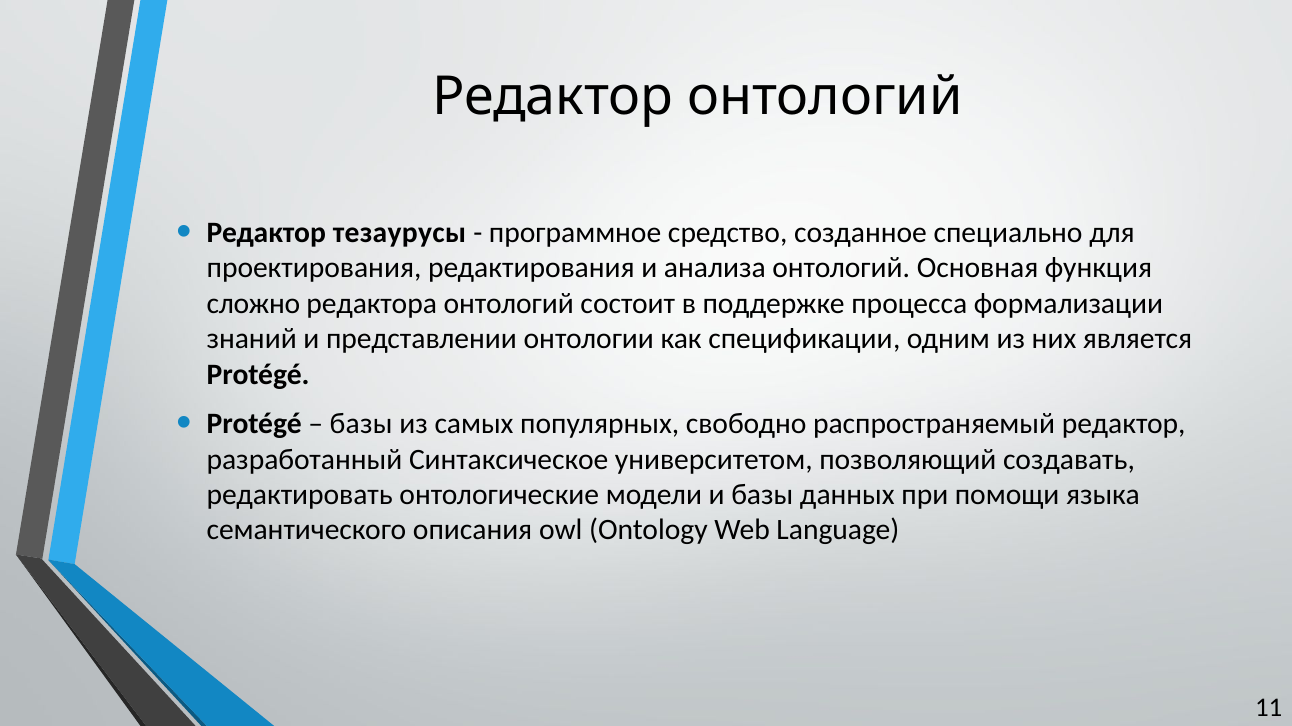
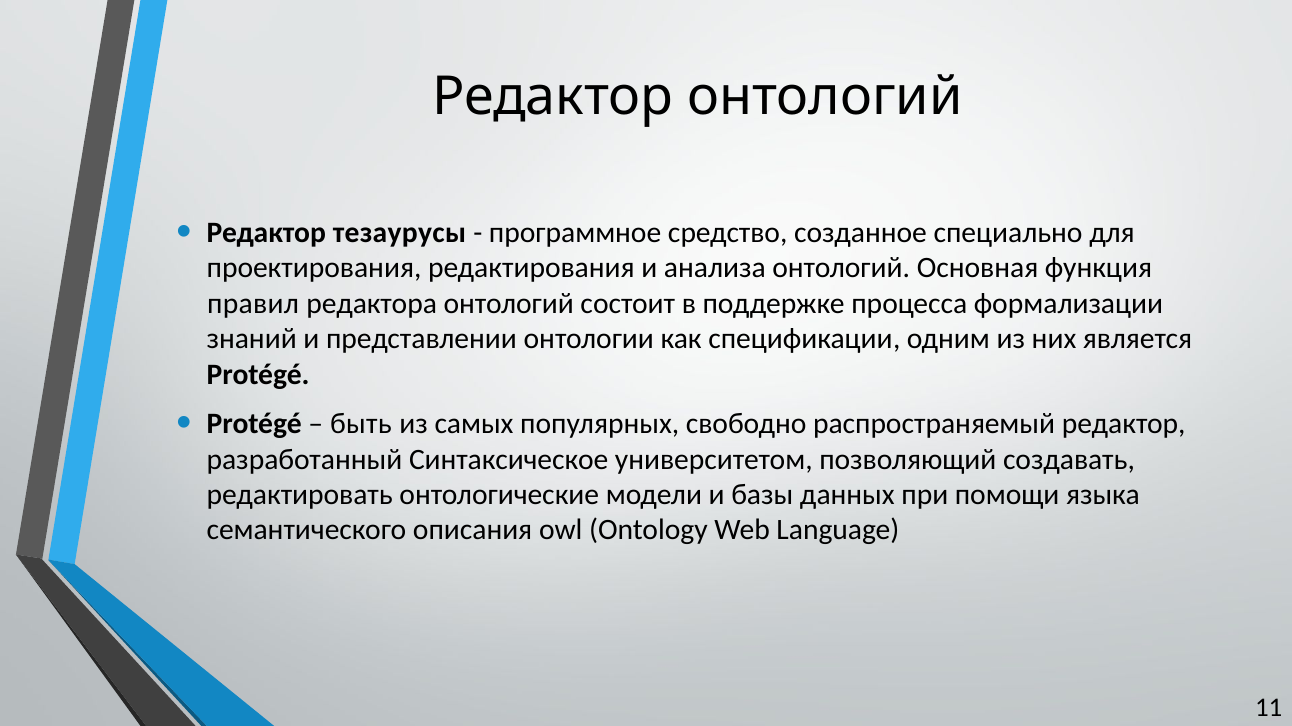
сложно: сложно -> правил (253, 304)
базы: базы -> быть (361, 424)
